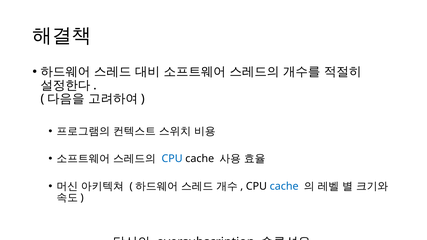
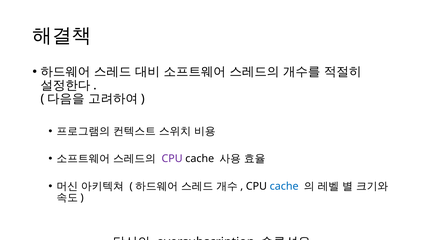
CPU colour: blue -> purple (172, 159)
